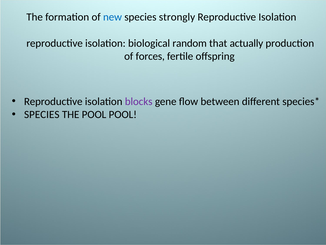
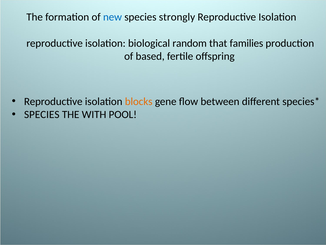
actually: actually -> families (246, 43)
forces: forces -> based (150, 56)
blocks colour: purple -> orange (139, 101)
THE POOL: POOL -> WITH (94, 114)
